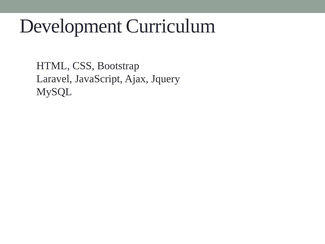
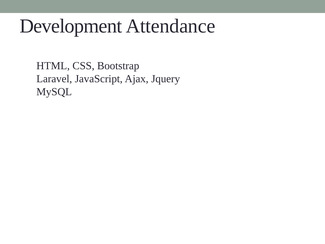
Curriculum: Curriculum -> Attendance (171, 26)
